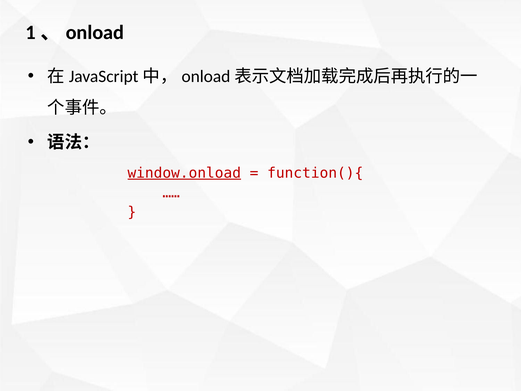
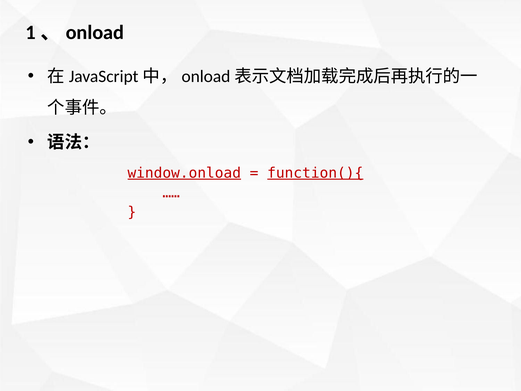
function(){ underline: none -> present (315, 173)
